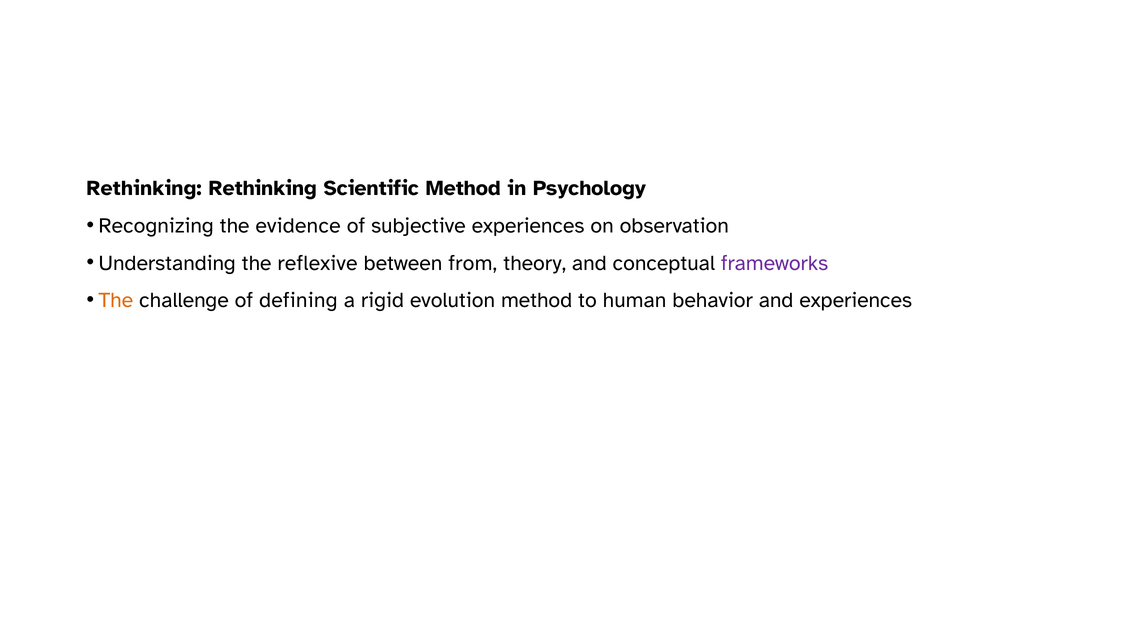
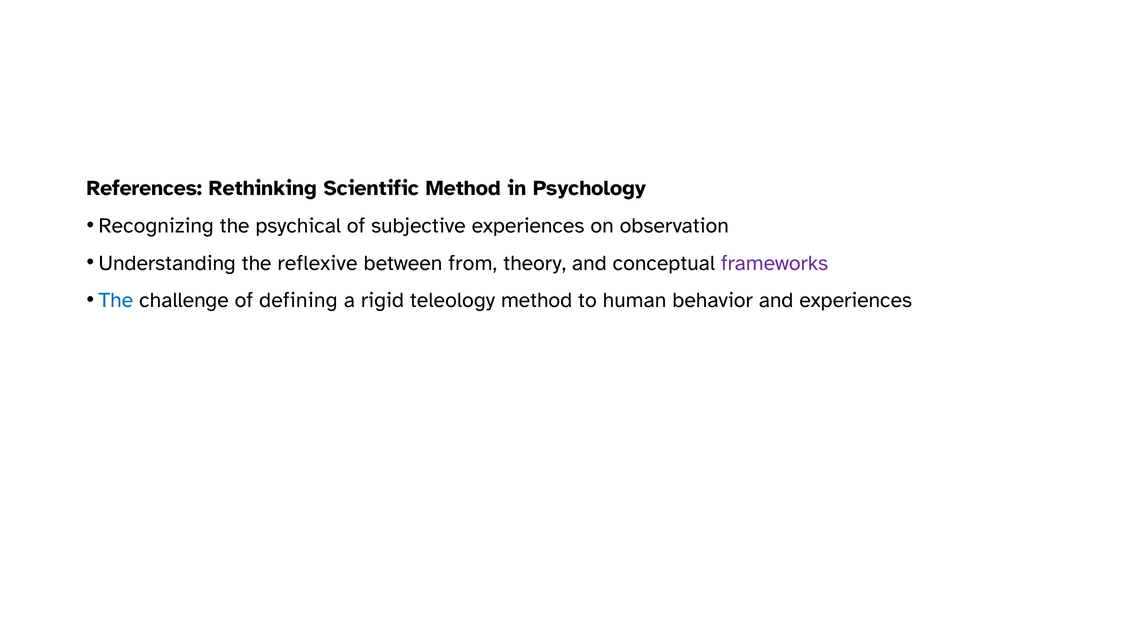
Rethinking: Rethinking -> References (144, 188)
evidence: evidence -> psychical (298, 226)
The colour: orange -> blue (116, 301)
evolution: evolution -> teleology (452, 301)
